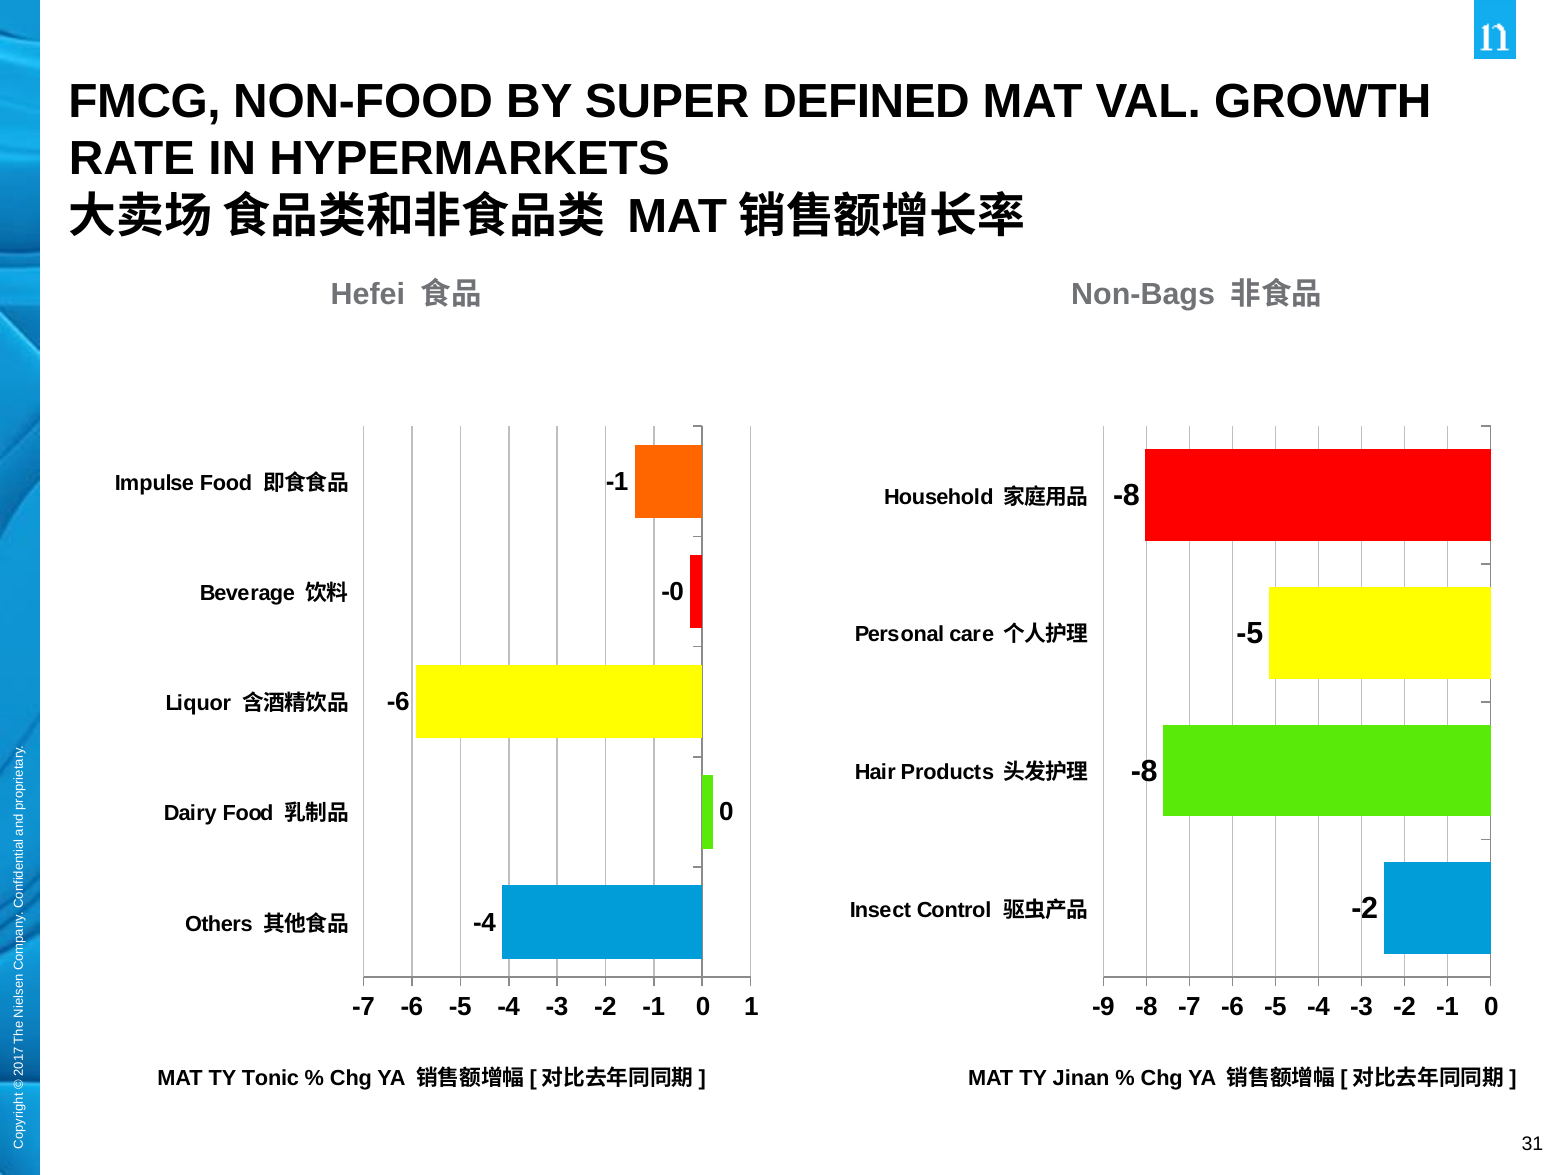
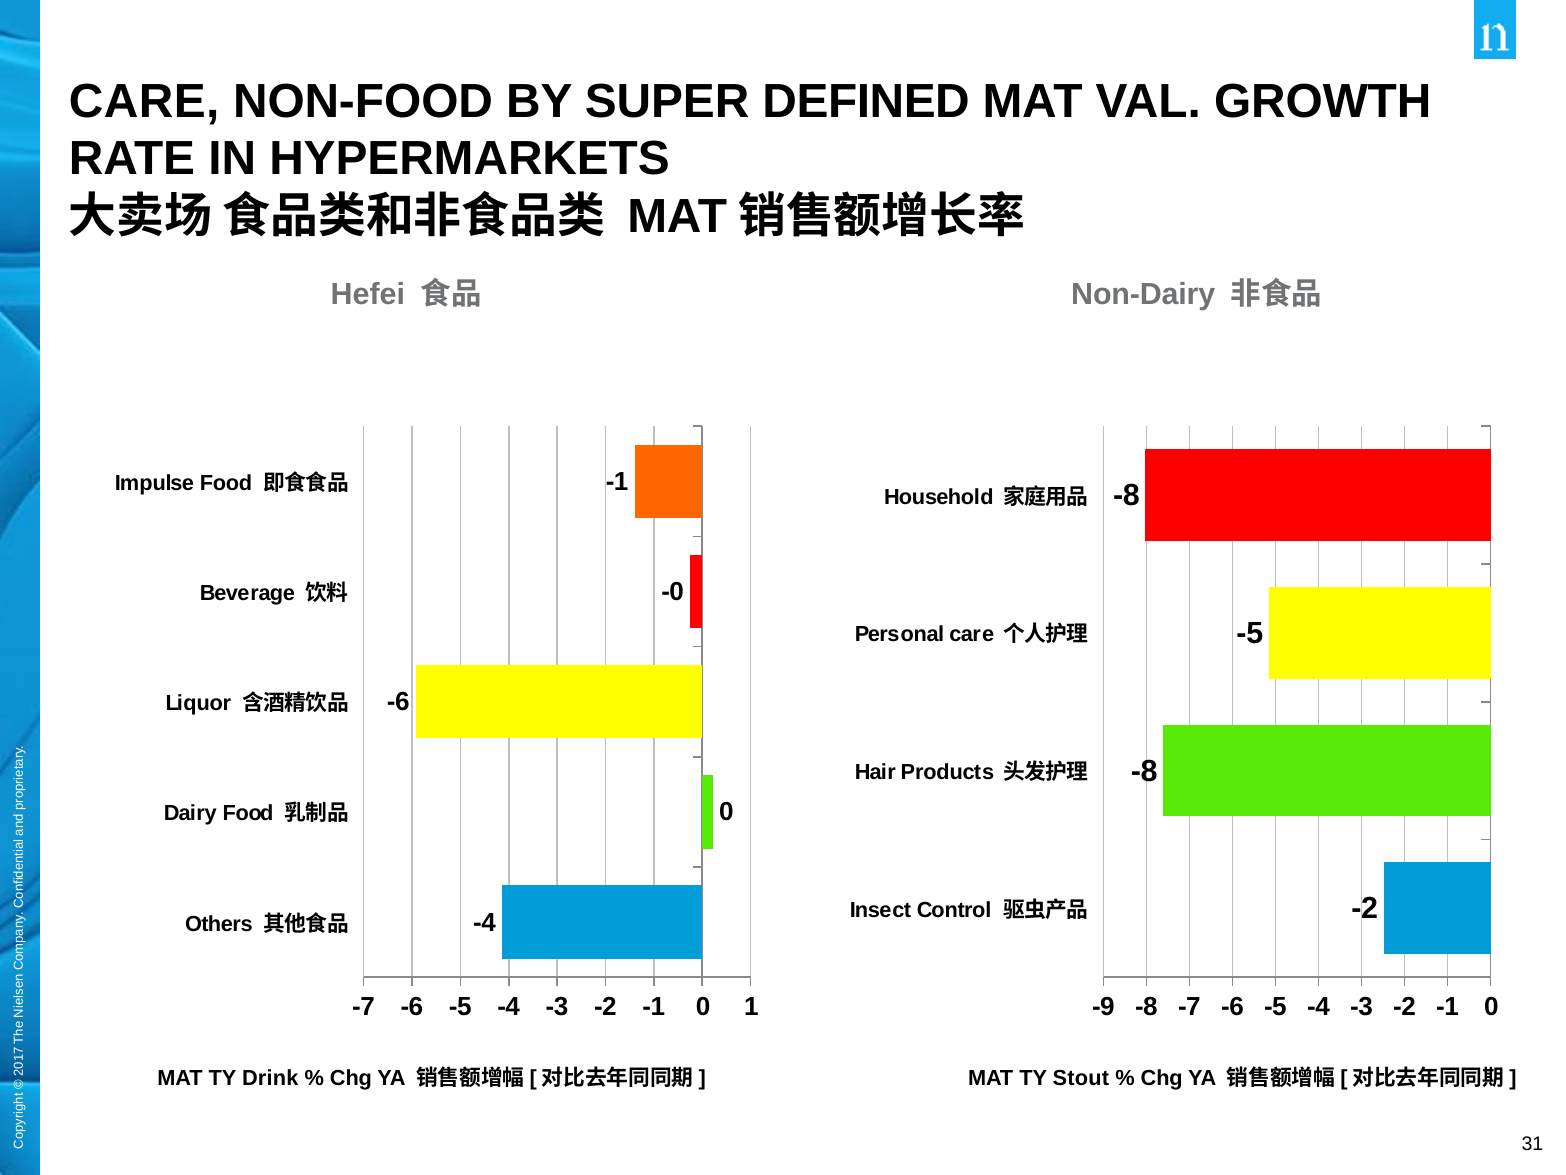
FMCG: FMCG -> CARE (144, 102)
Non-Bags: Non-Bags -> Non-Dairy (1143, 294)
Tonic: Tonic -> Drink (270, 1078)
Jinan: Jinan -> Stout (1081, 1078)
